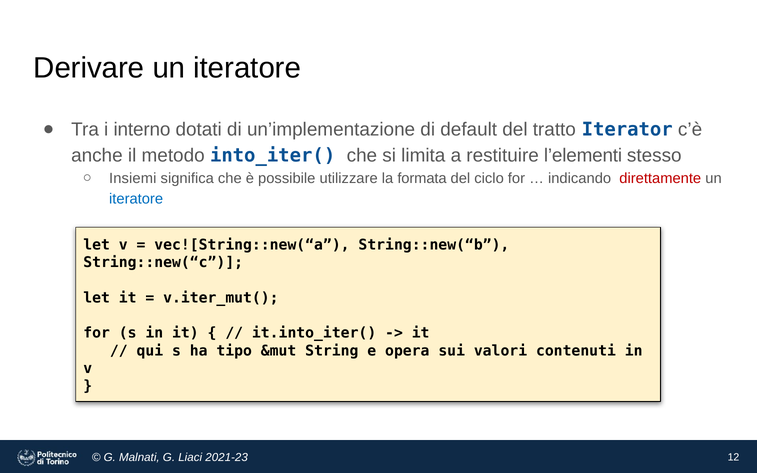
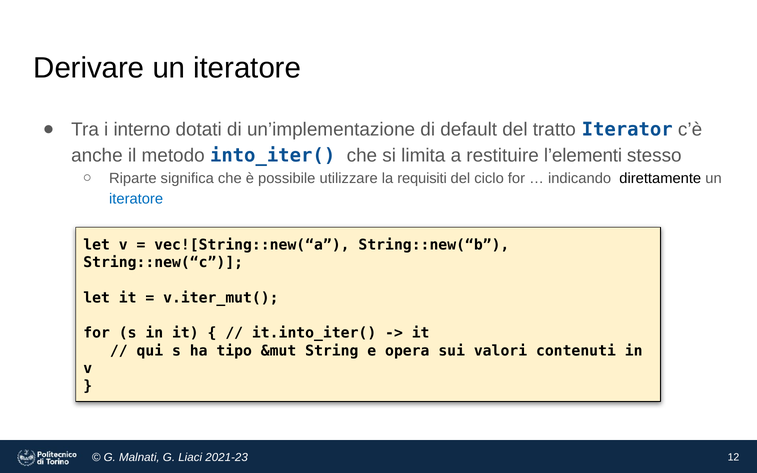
Insiemi: Insiemi -> Riparte (133, 178)
formata: formata -> requisiti (422, 178)
direttamente colour: red -> black (660, 178)
